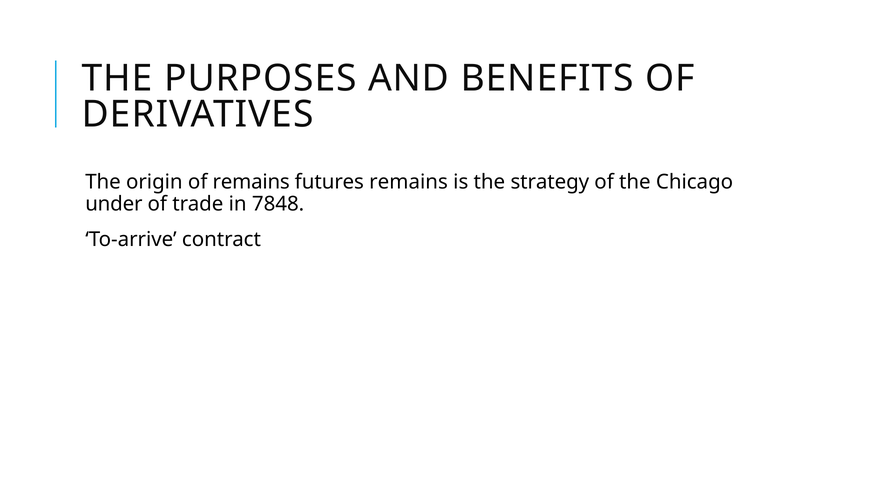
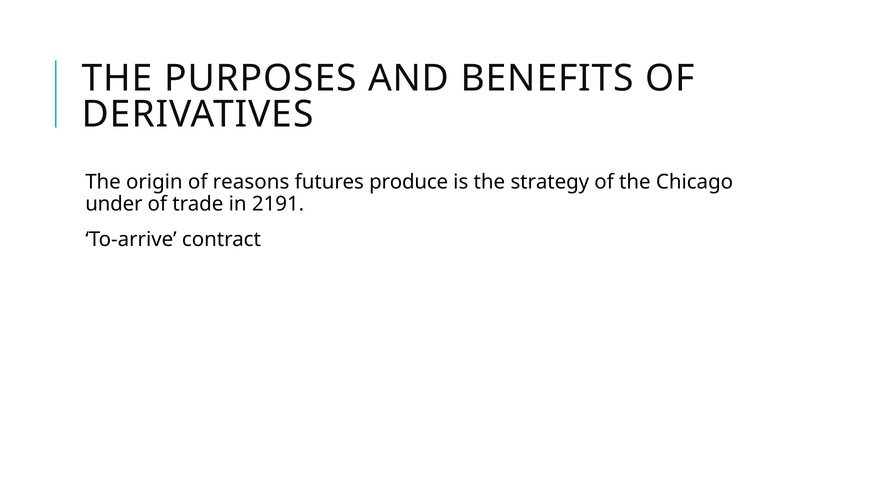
of remains: remains -> reasons (251, 182)
futures remains: remains -> produce (409, 182)
7848: 7848 -> 2191 (278, 204)
